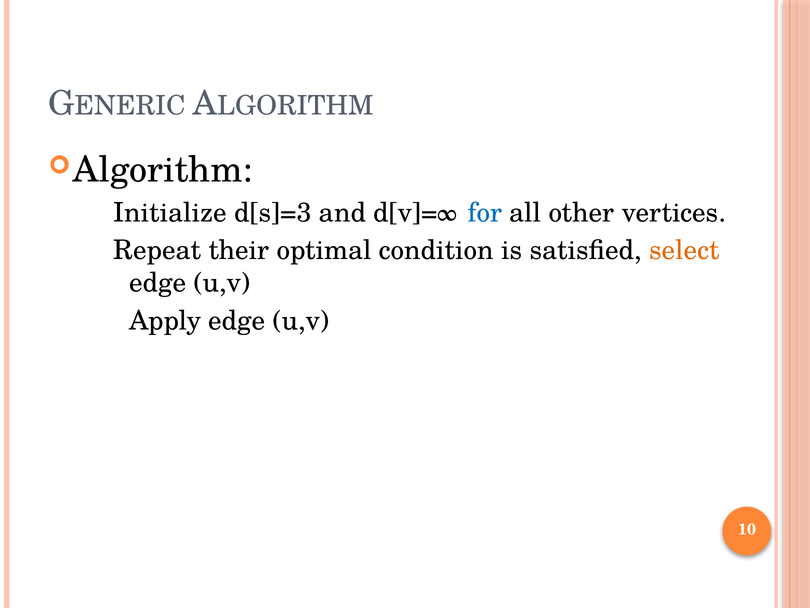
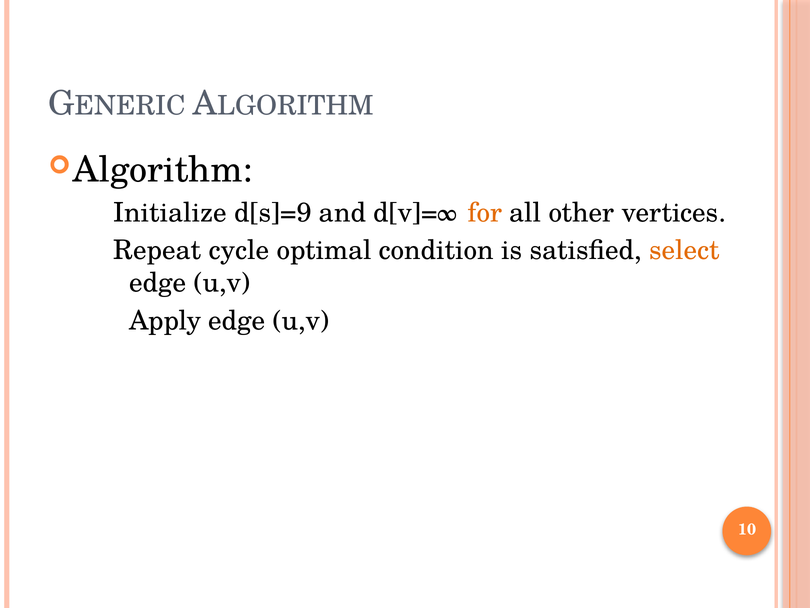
d[s]=3: d[s]=3 -> d[s]=9 (273, 212)
for colour: blue -> orange (485, 212)
their: their -> cycle (239, 250)
